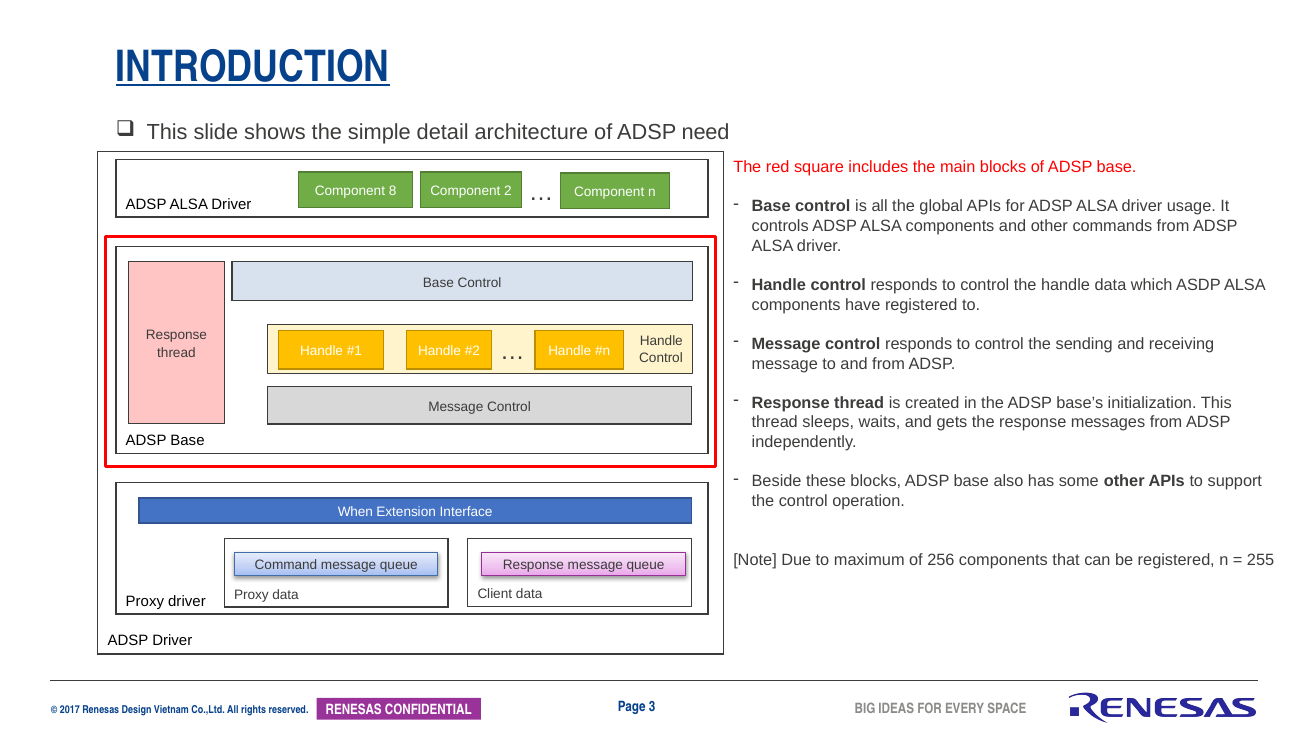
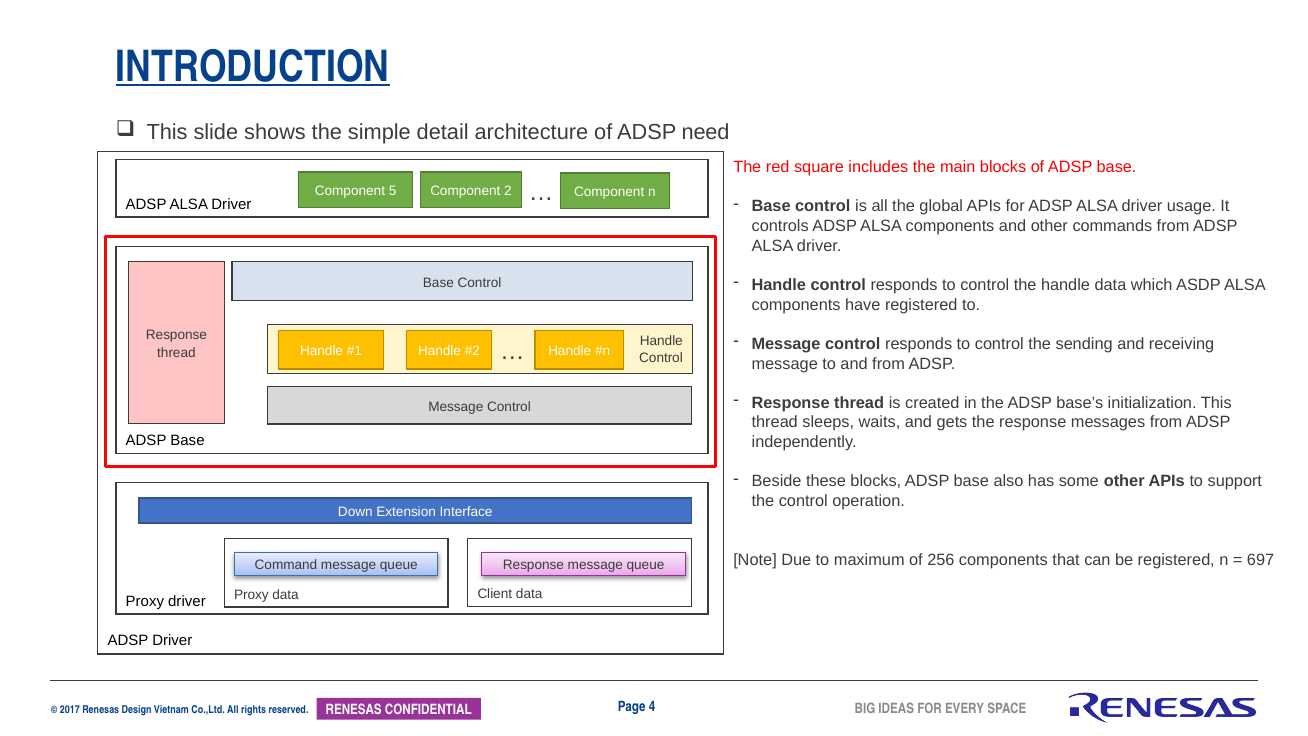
8: 8 -> 5 (393, 191)
When: When -> Down (355, 512)
255: 255 -> 697 (1261, 560)
3: 3 -> 4 (652, 707)
